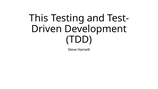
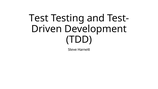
This: This -> Test (39, 18)
